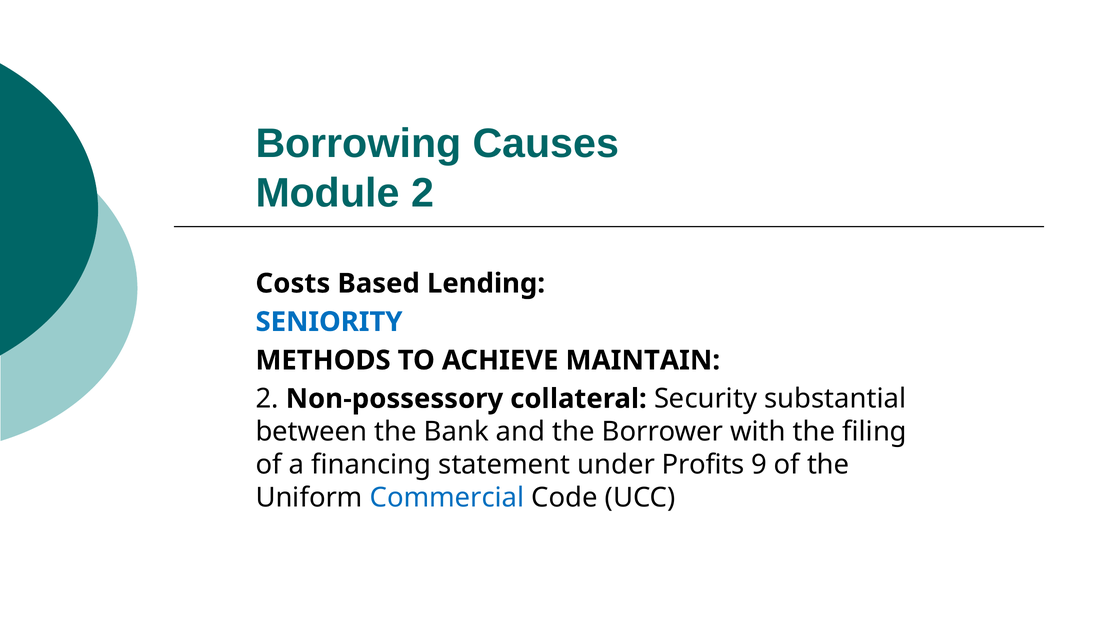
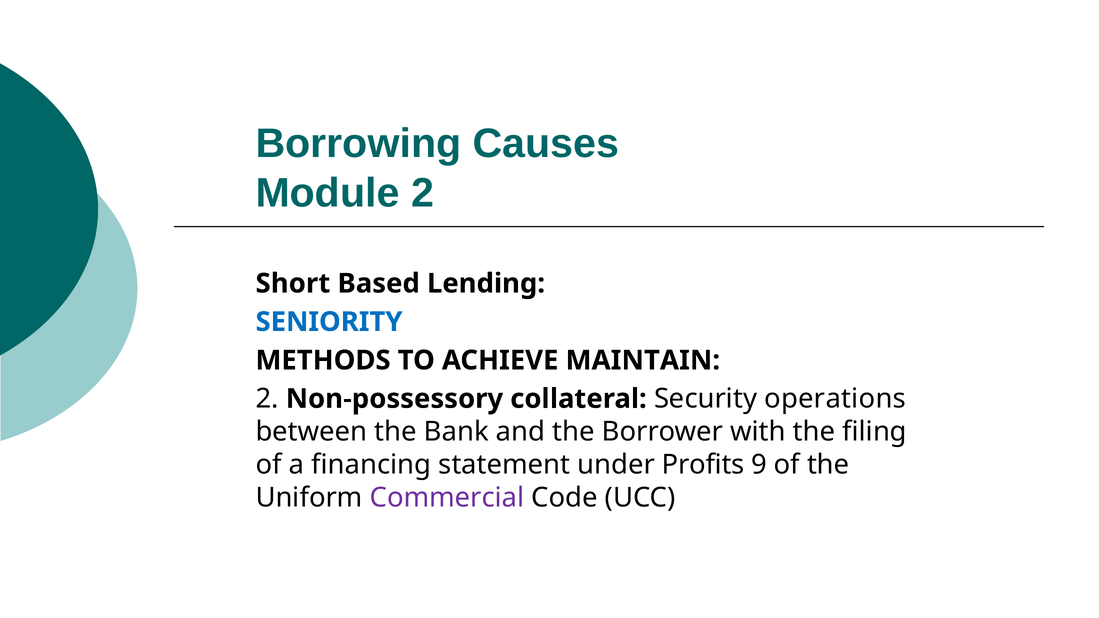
Costs: Costs -> Short (293, 284)
substantial: substantial -> operations (835, 399)
Commercial colour: blue -> purple (447, 498)
